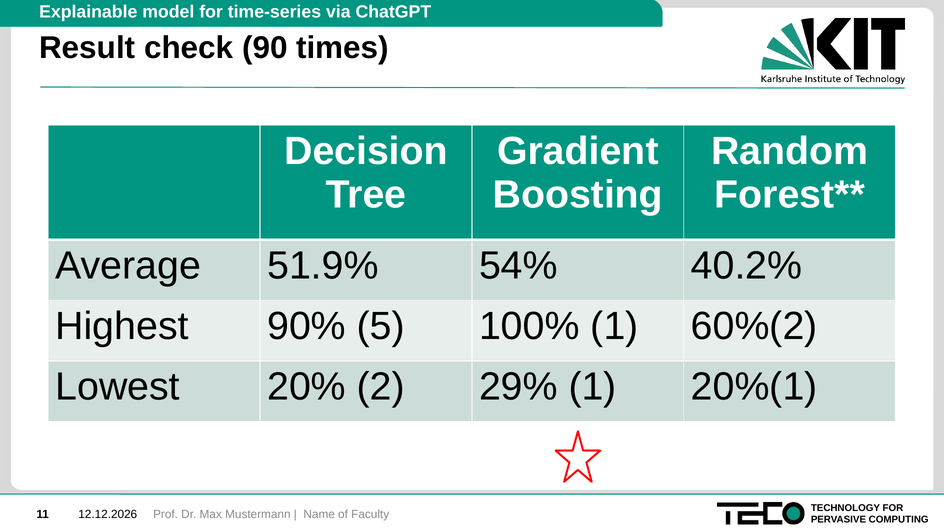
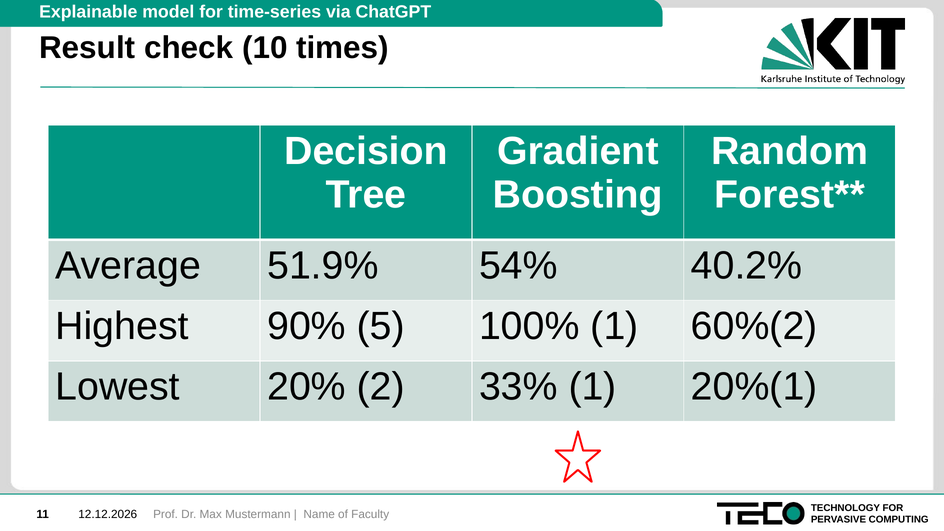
90: 90 -> 10 (265, 48)
29%: 29% -> 33% (518, 387)
